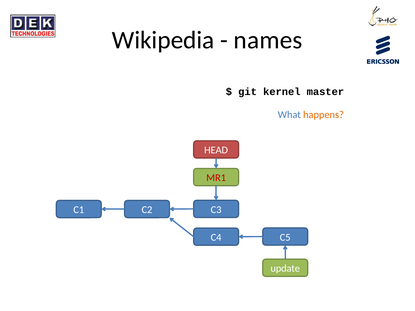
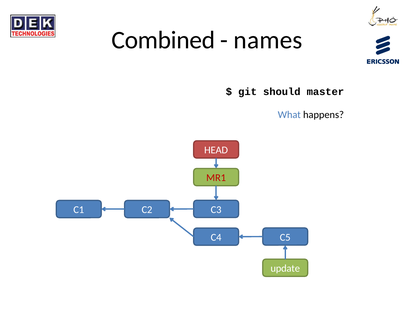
Wikipedia: Wikipedia -> Combined (163, 40)
kernel: kernel -> should (282, 92)
happens colour: orange -> black (323, 115)
